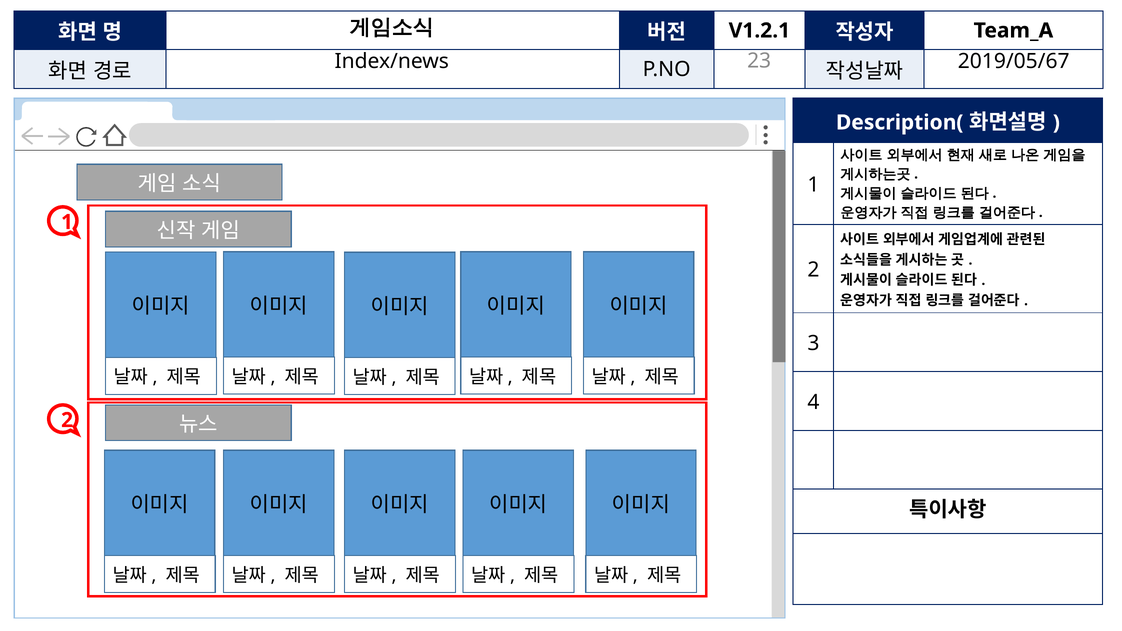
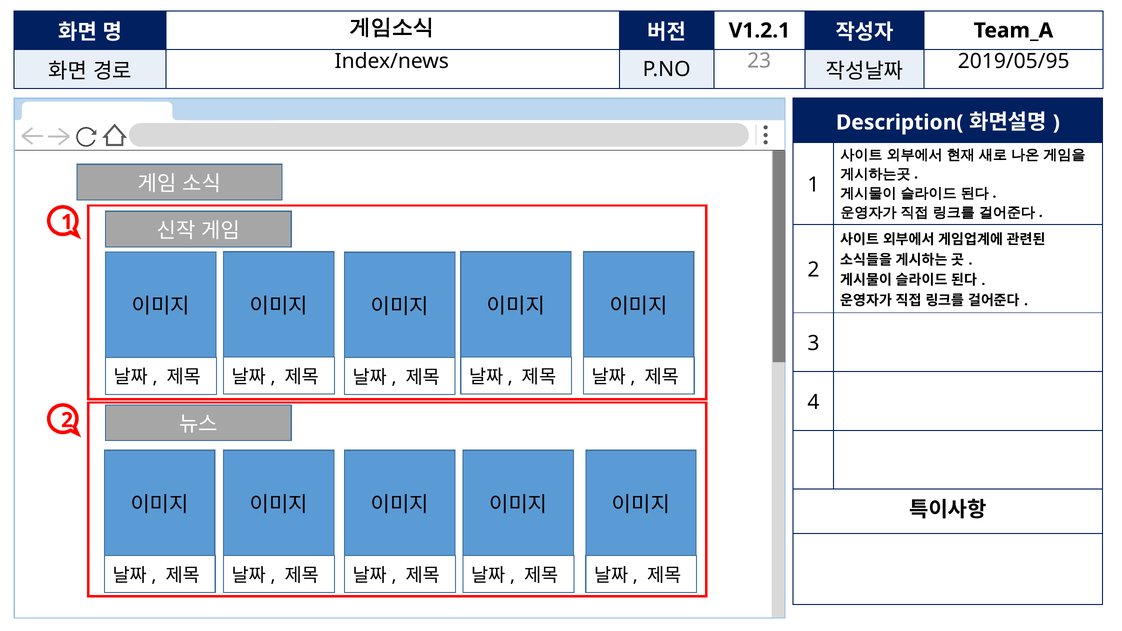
2019/05/67: 2019/05/67 -> 2019/05/95 (1014, 61)
